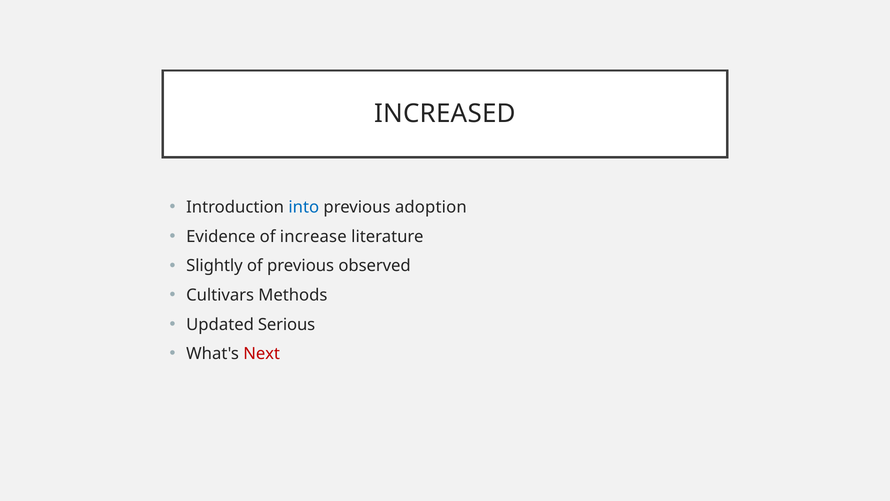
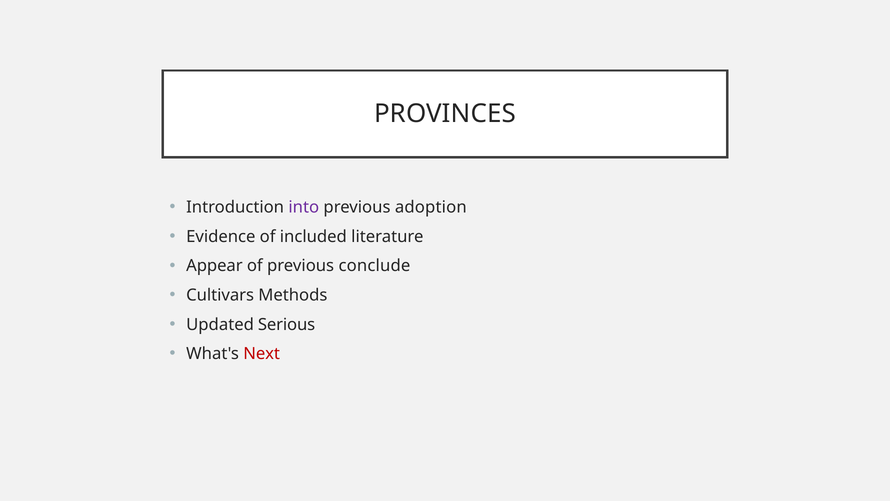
INCREASED: INCREASED -> PROVINCES (445, 114)
into colour: blue -> purple (304, 207)
increase: increase -> included (313, 236)
Slightly: Slightly -> Appear (214, 266)
observed: observed -> conclude (374, 266)
